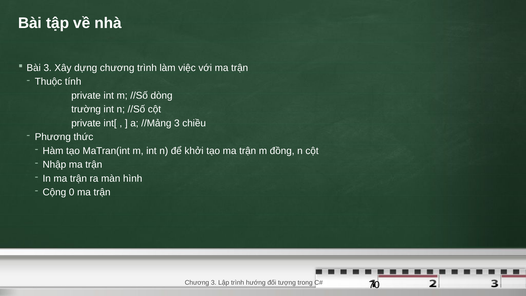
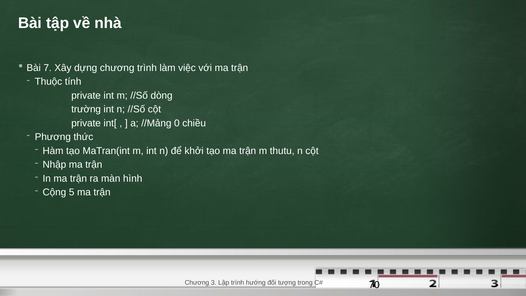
Bài 3: 3 -> 7 (48, 68)
//Mảng 3: 3 -> 0 (177, 123)
đồng: đồng -> thutu (282, 151)
0: 0 -> 5 (72, 192)
